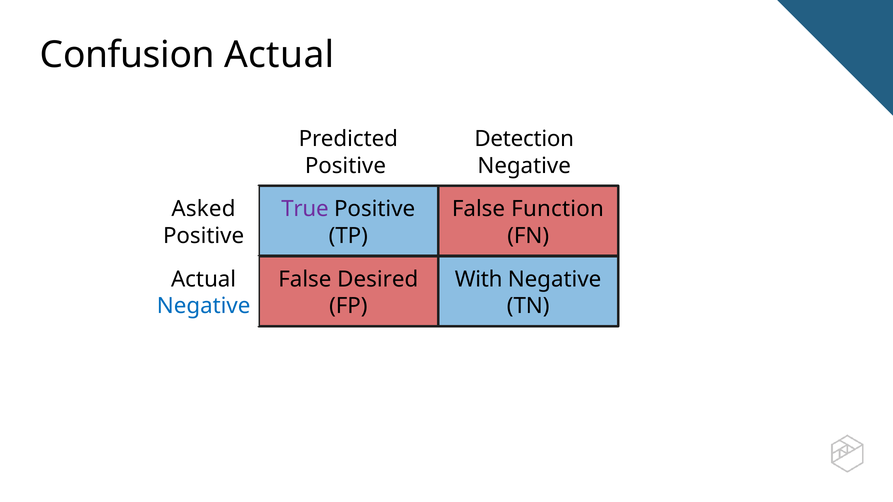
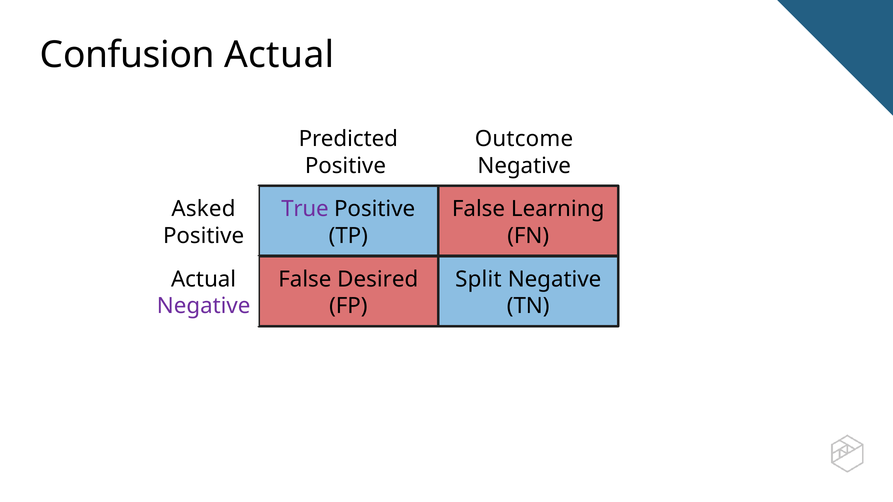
Detection: Detection -> Outcome (524, 139)
Function: Function -> Learning (558, 209)
With: With -> Split (478, 279)
Negative colour: blue -> purple (204, 306)
